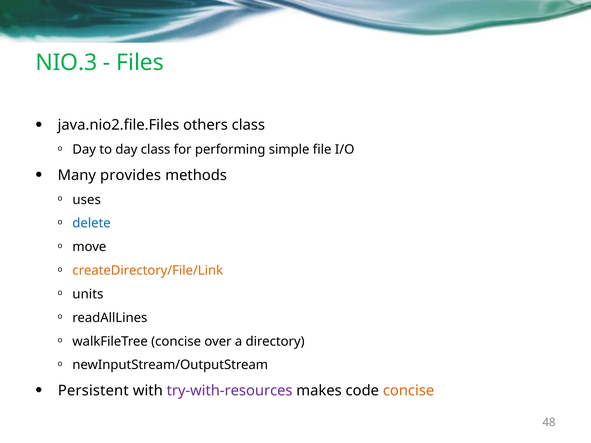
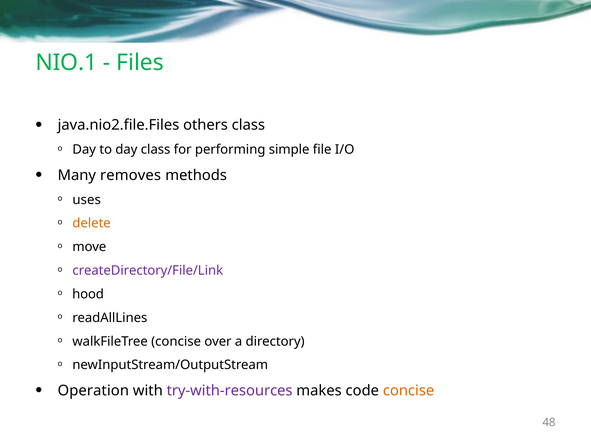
NIO.3: NIO.3 -> NIO.1 (66, 63)
provides: provides -> removes (131, 175)
delete colour: blue -> orange (92, 223)
createDirectory/File/Link colour: orange -> purple (148, 271)
units: units -> hood (88, 294)
Persistent: Persistent -> Operation (93, 391)
